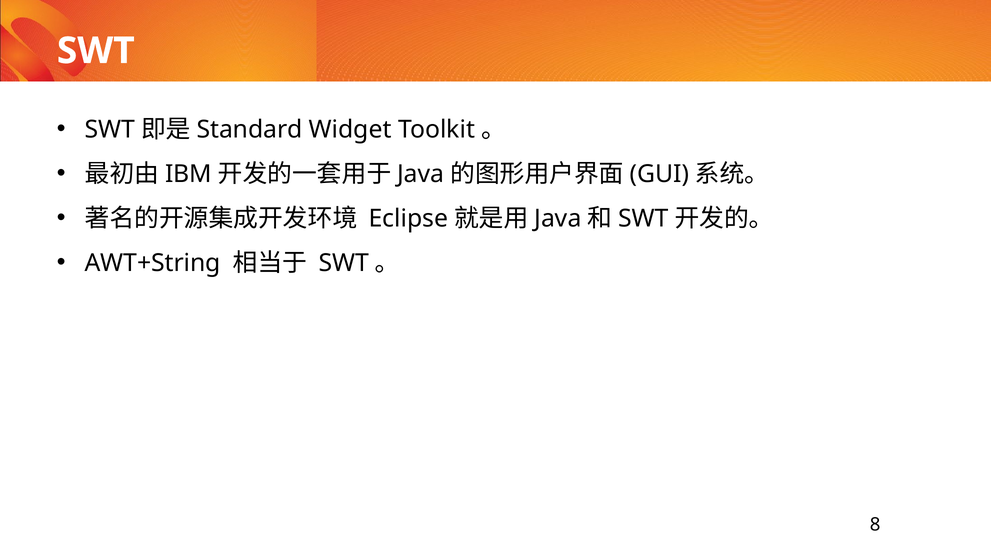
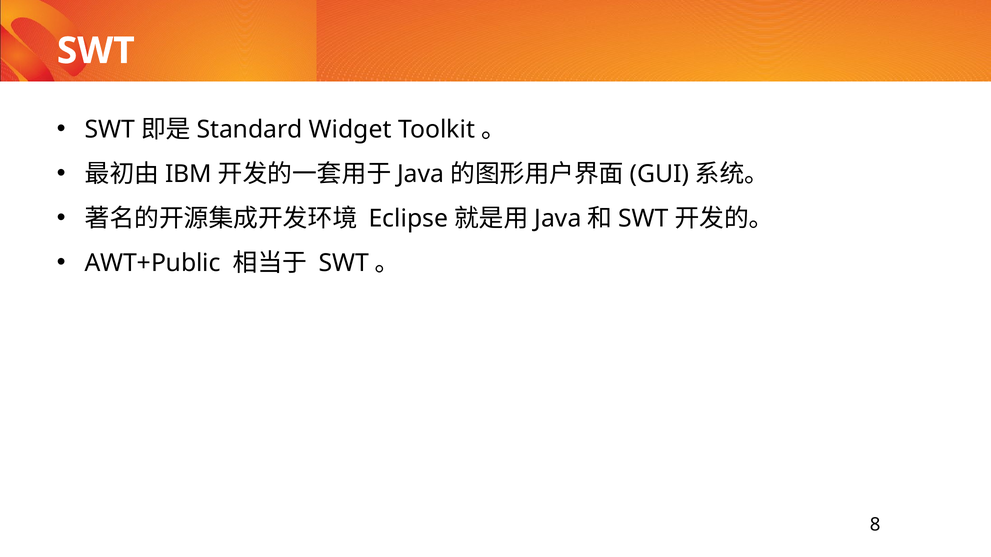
AWT+String: AWT+String -> AWT+Public (153, 263)
